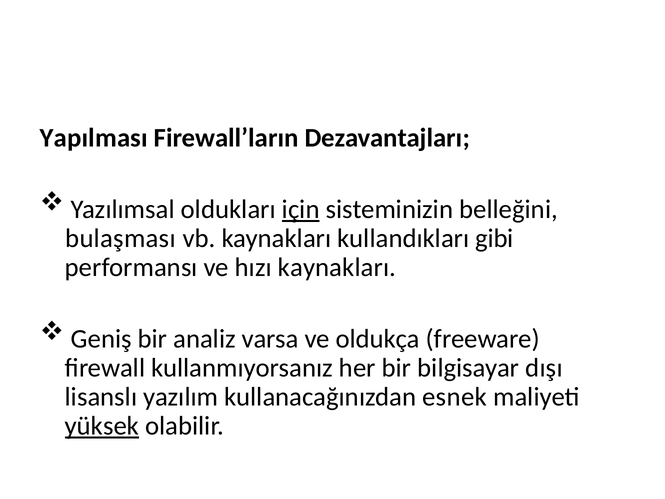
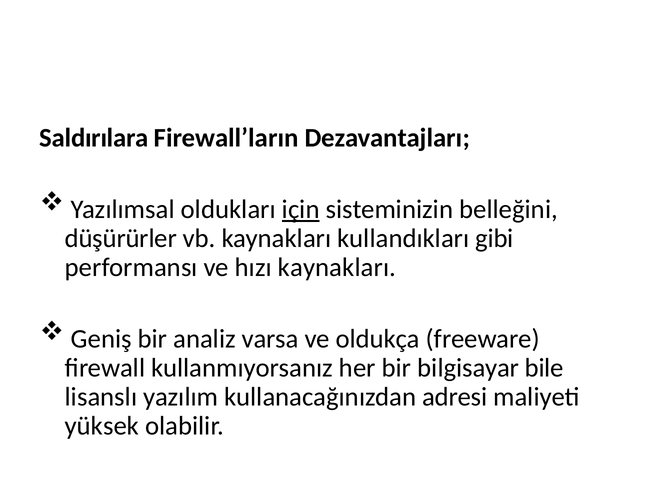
Yapılması: Yapılması -> Saldırılara (94, 138)
bulaşması: bulaşması -> düşürürler (121, 238)
dışı: dışı -> bile (544, 368)
esnek: esnek -> adresi (455, 397)
yüksek underline: present -> none (102, 426)
